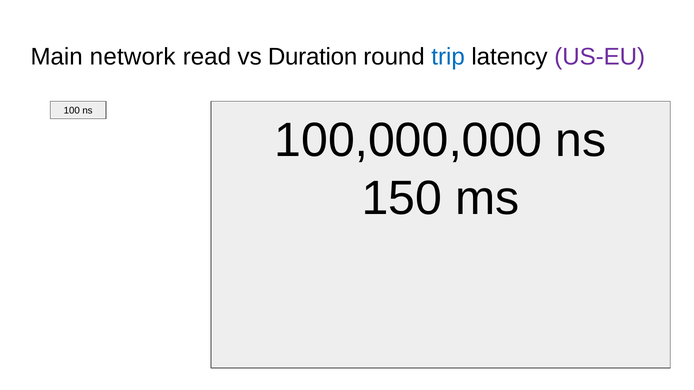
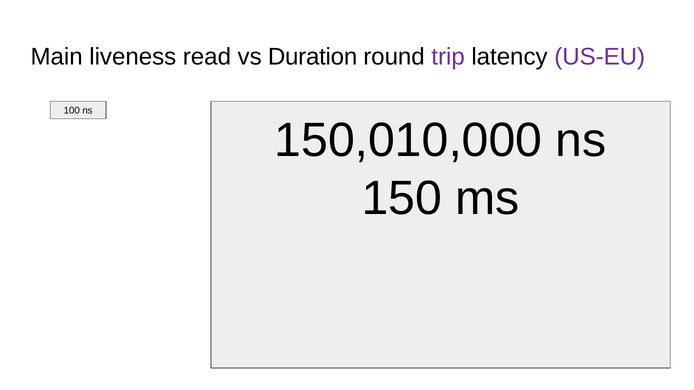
network: network -> liveness (133, 57)
trip colour: blue -> purple (448, 57)
100,000,000: 100,000,000 -> 150,010,000 (408, 141)
